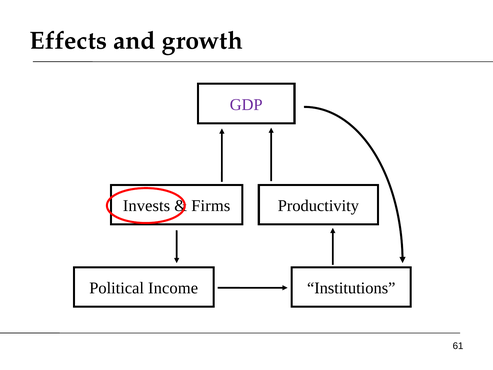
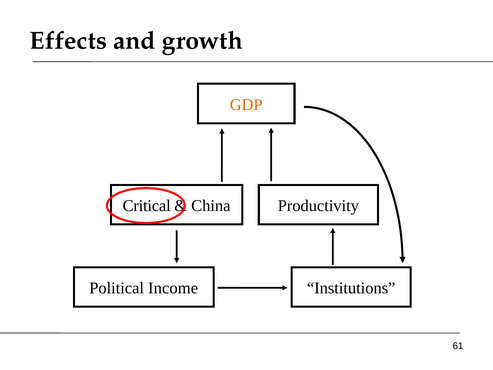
GDP colour: purple -> orange (246, 105)
Invests: Invests -> Critical (147, 206)
Firms: Firms -> China (211, 206)
